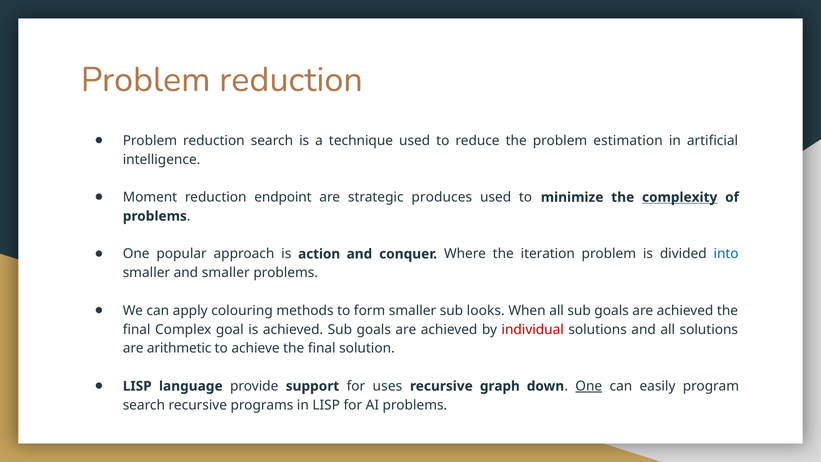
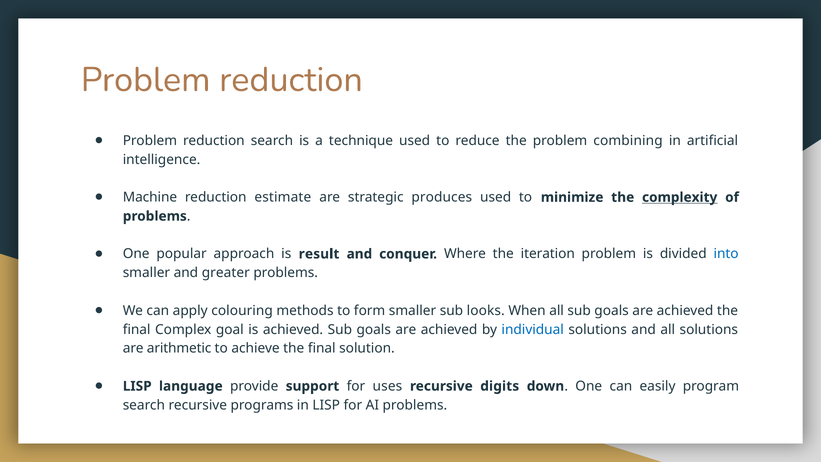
estimation: estimation -> combining (628, 141)
Moment: Moment -> Machine (150, 197)
endpoint: endpoint -> estimate (283, 197)
action: action -> result (319, 254)
and smaller: smaller -> greater (226, 273)
individual colour: red -> blue (533, 329)
graph: graph -> digits (500, 386)
One underline: present -> none (589, 386)
